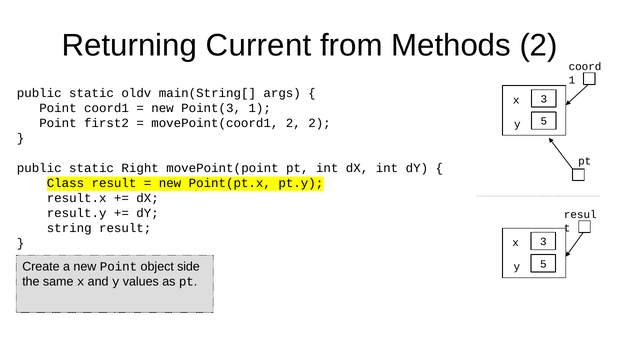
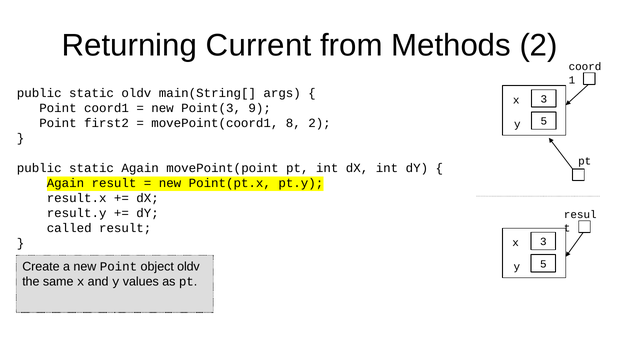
Point(3 1: 1 -> 9 (260, 108)
movePoint(coord1 2: 2 -> 8 (293, 123)
static Right: Right -> Again (140, 168)
Class: Class -> Again (65, 183)
string: string -> called (69, 228)
object side: side -> oldv (188, 267)
